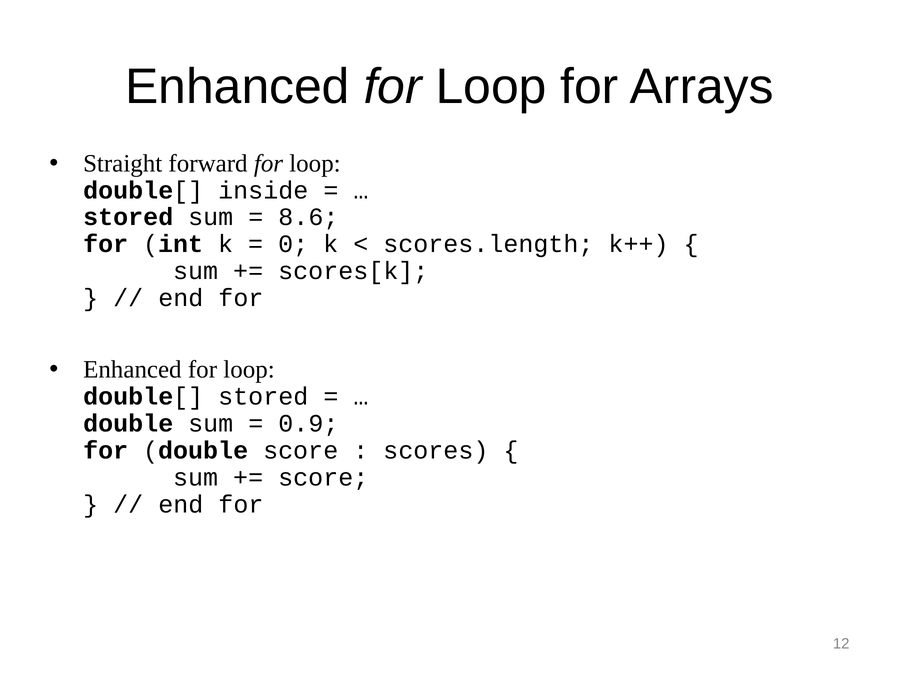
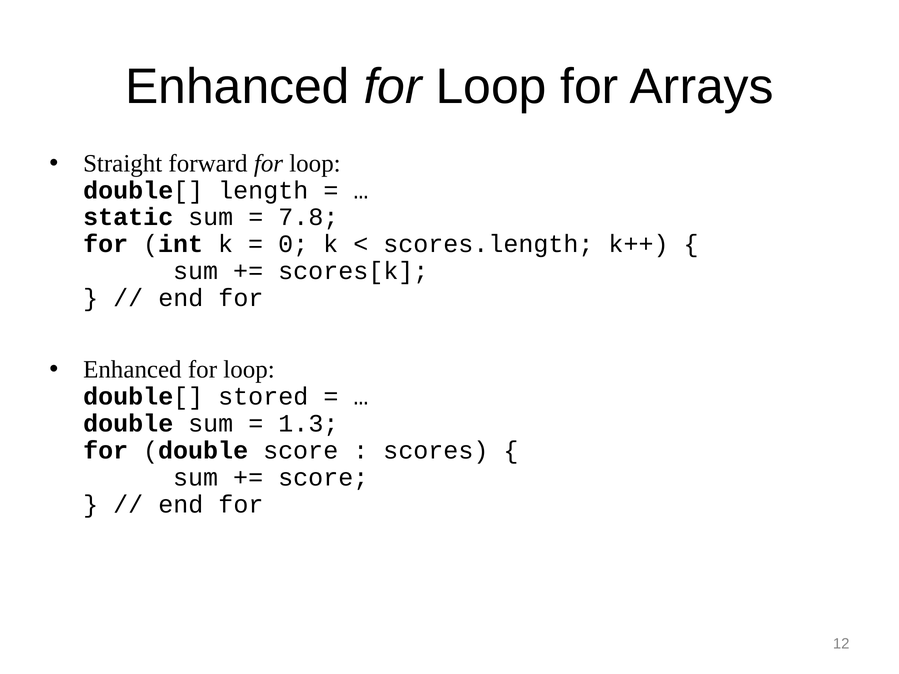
inside: inside -> length (263, 190)
stored: stored -> static (128, 217)
8.6: 8.6 -> 7.8 (308, 217)
0.9: 0.9 -> 1.3 (308, 424)
